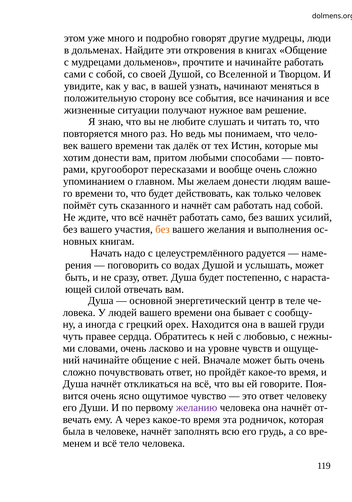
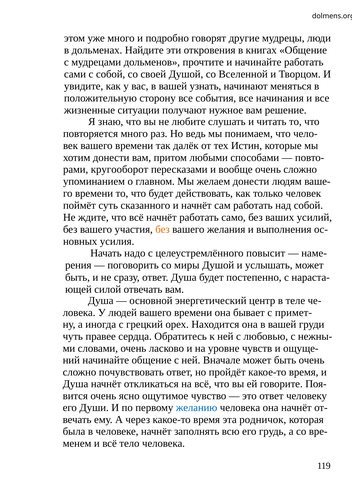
книгам: книгам -> усилия (117, 242)
радуется: радуется -> повысит (266, 254)
водах: водах -> миры (187, 266)
сообщу-: сообщу- -> примет- (294, 313)
желанию colour: purple -> blue (197, 409)
